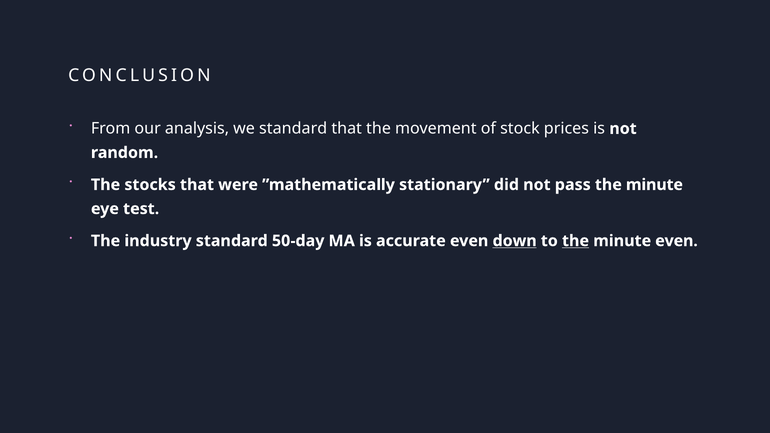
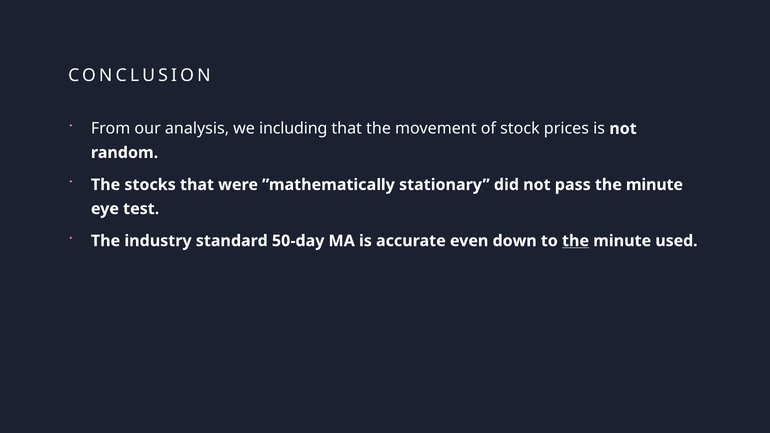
we standard: standard -> including (293, 129)
down underline: present -> none (515, 241)
minute even: even -> used (676, 241)
